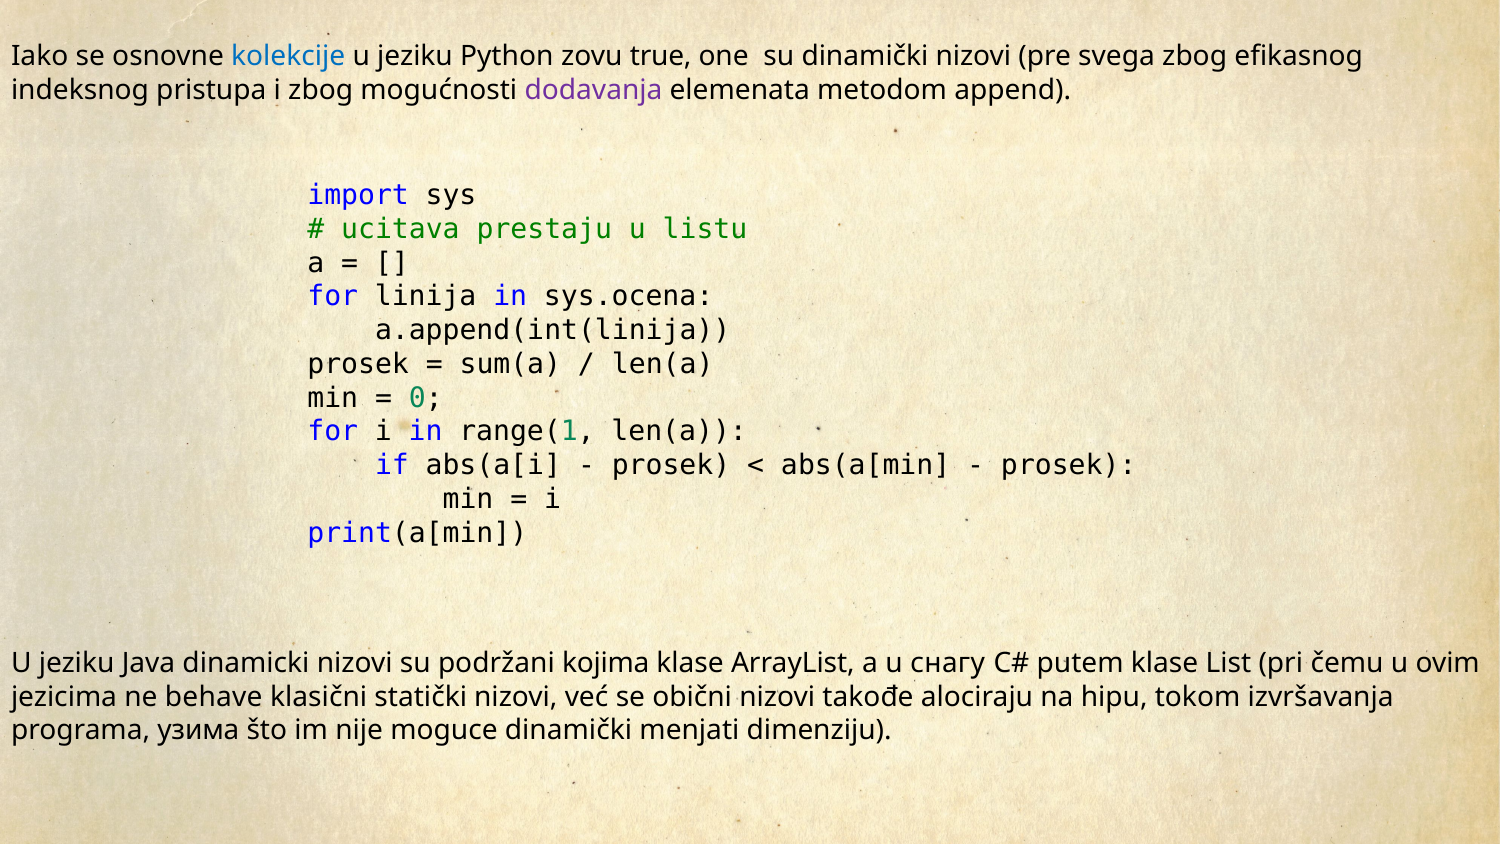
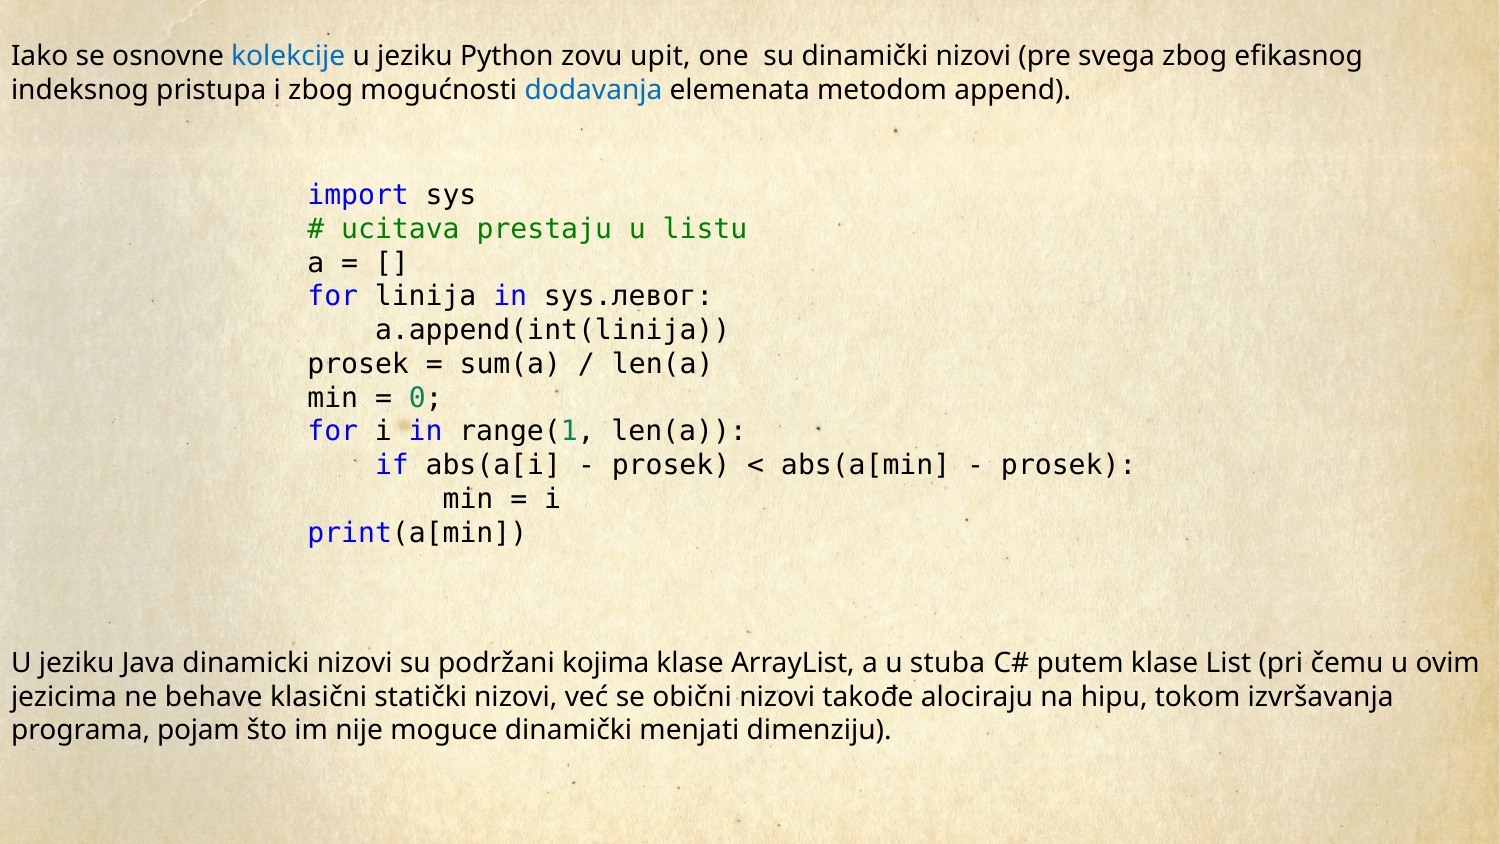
true: true -> upit (660, 56)
dodavanja colour: purple -> blue (594, 90)
sys.ocena: sys.ocena -> sys.левог (629, 296)
снагу: снагу -> stuba (948, 663)
узима: узима -> pojam (198, 730)
